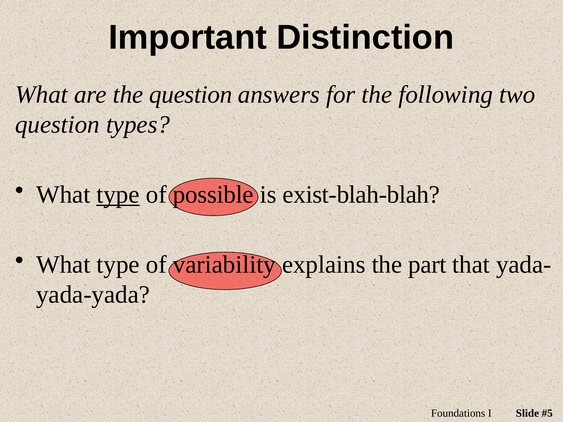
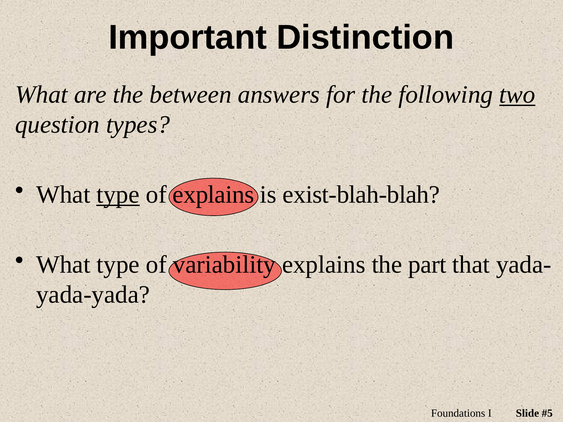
the question: question -> between (191, 95)
two underline: none -> present (517, 95)
of possible: possible -> explains (213, 195)
